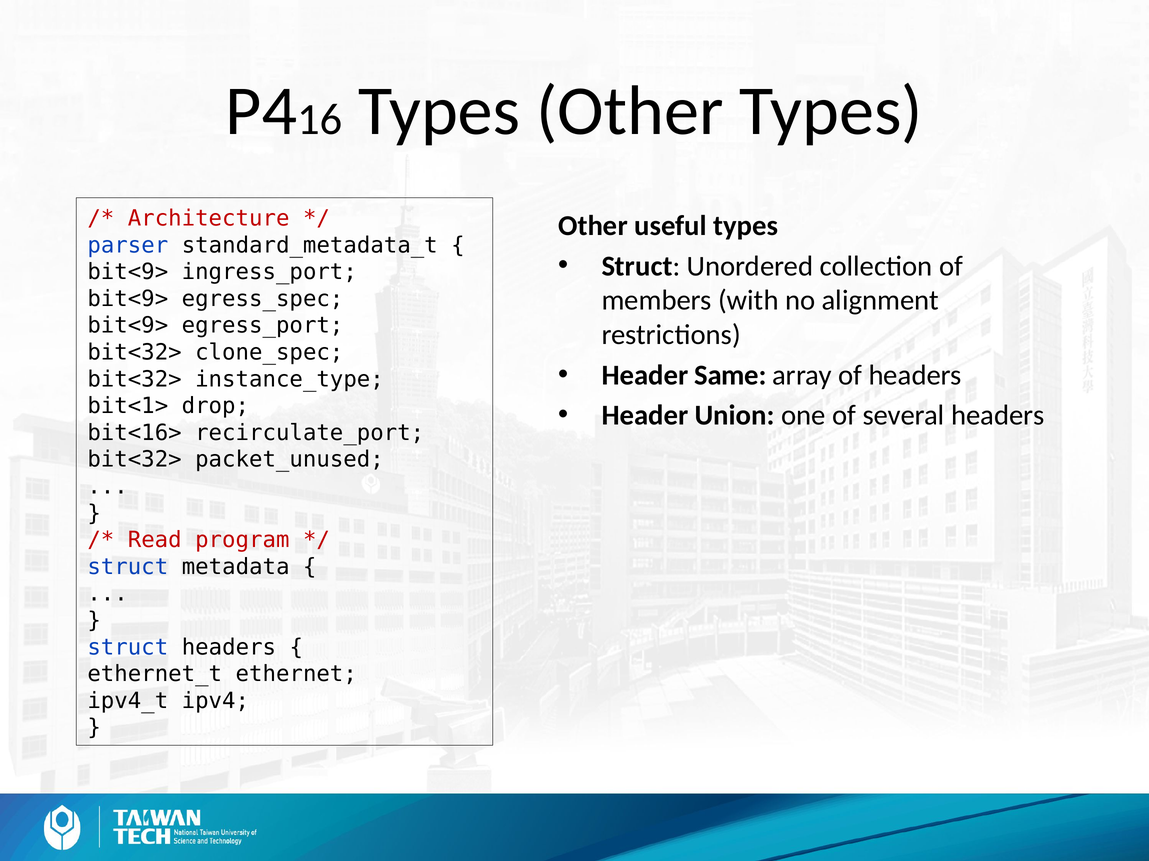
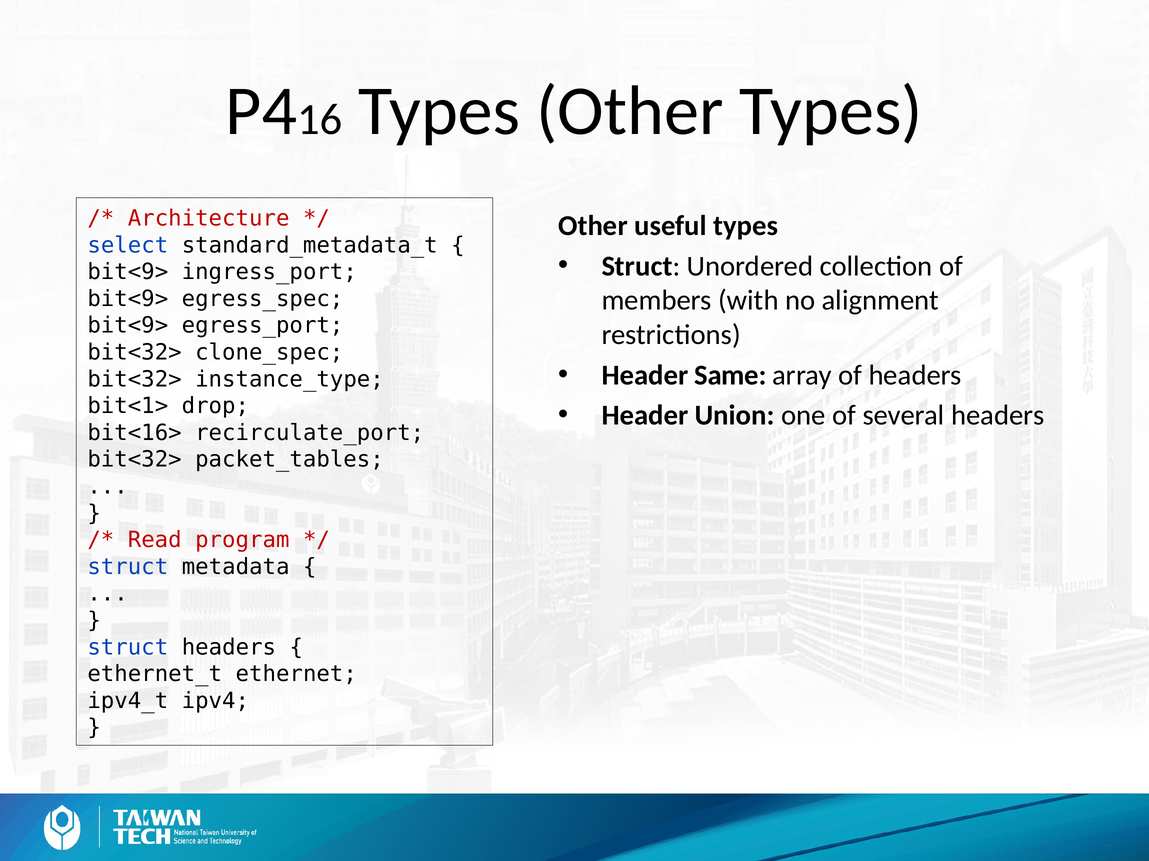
parser: parser -> select (128, 245)
packet_unused: packet_unused -> packet_tables (289, 460)
